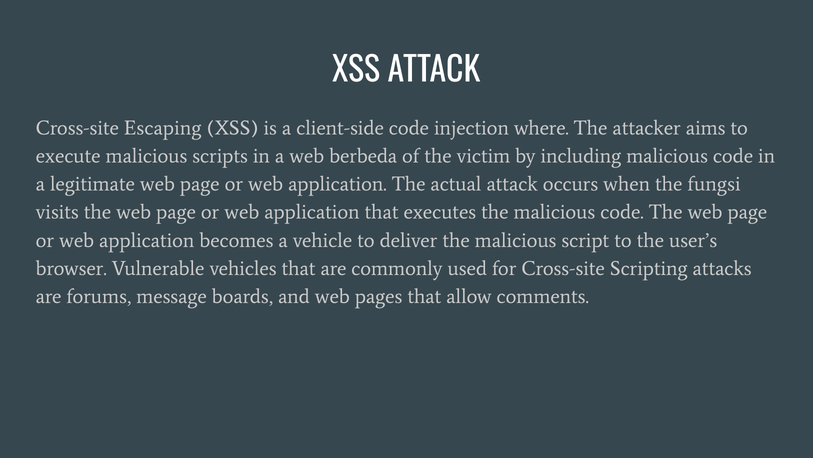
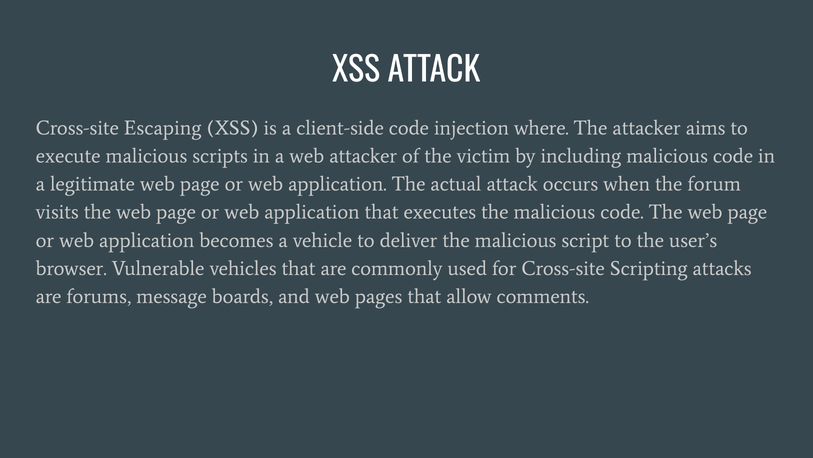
web berbeda: berbeda -> attacker (363, 156)
fungsi: fungsi -> forum (714, 184)
